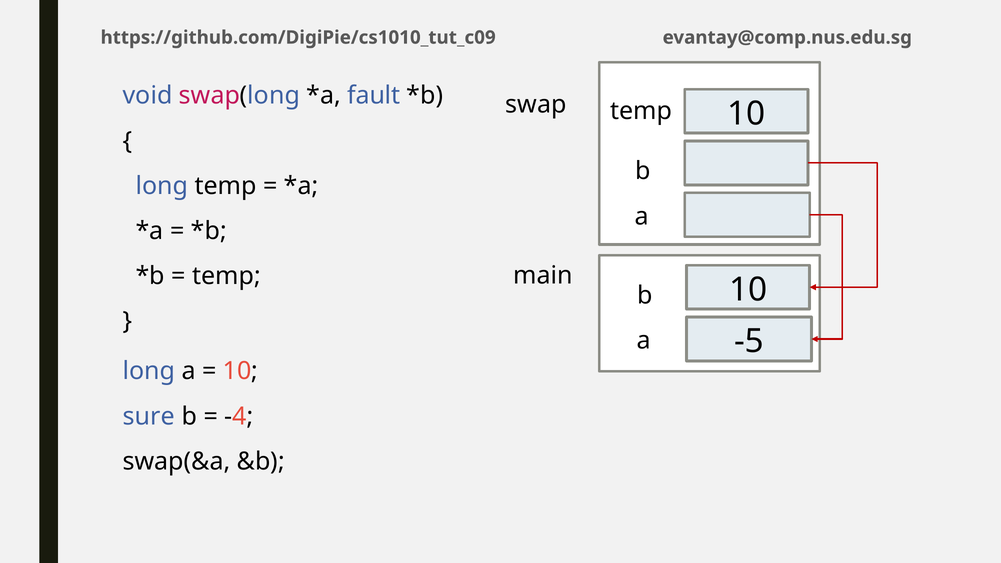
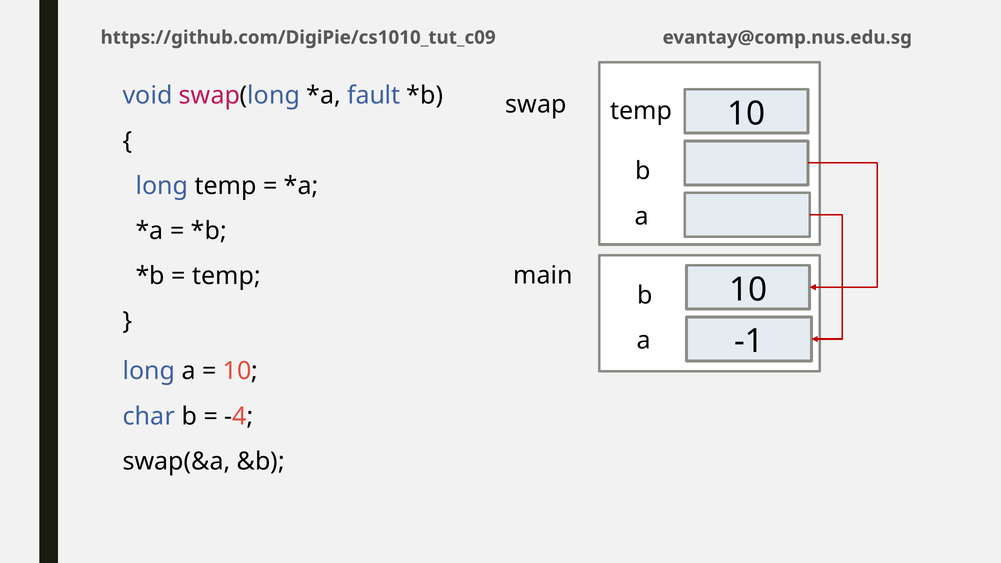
-5: -5 -> -1 (749, 341)
sure: sure -> char (149, 416)
